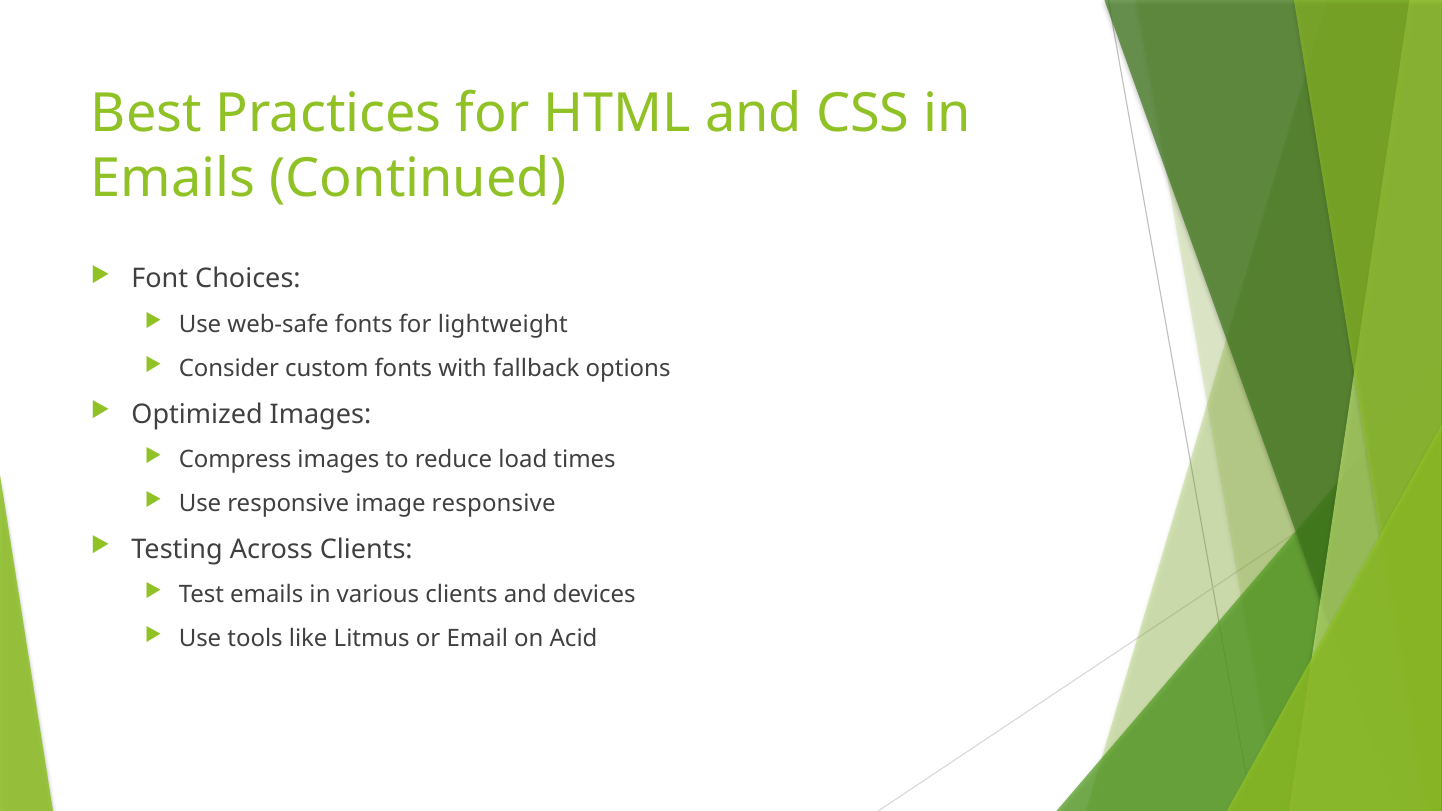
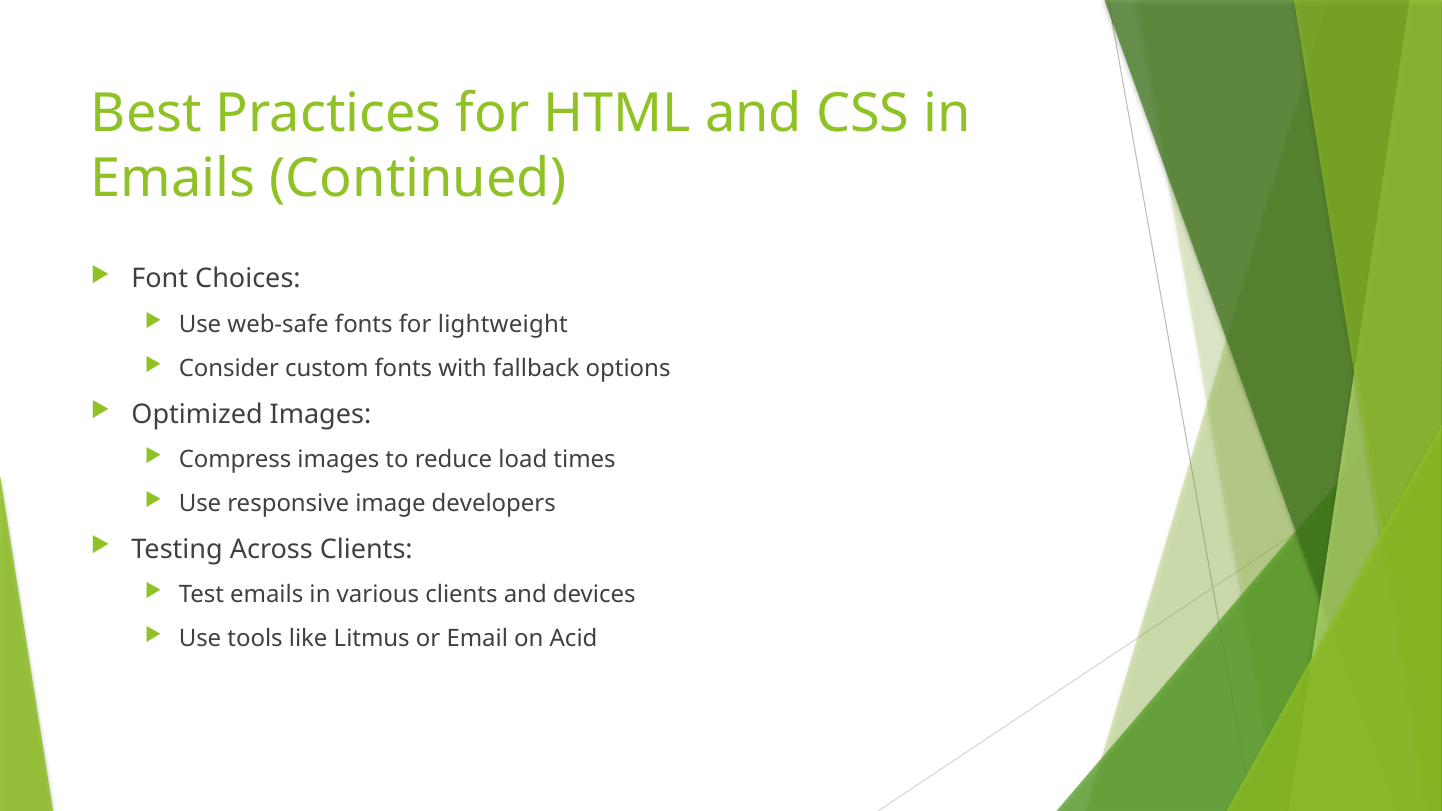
image responsive: responsive -> developers (494, 504)
